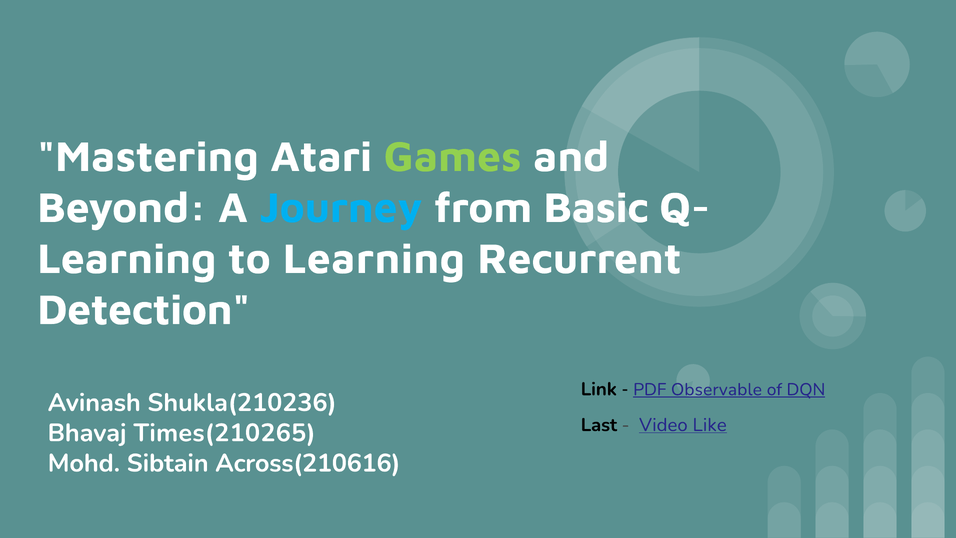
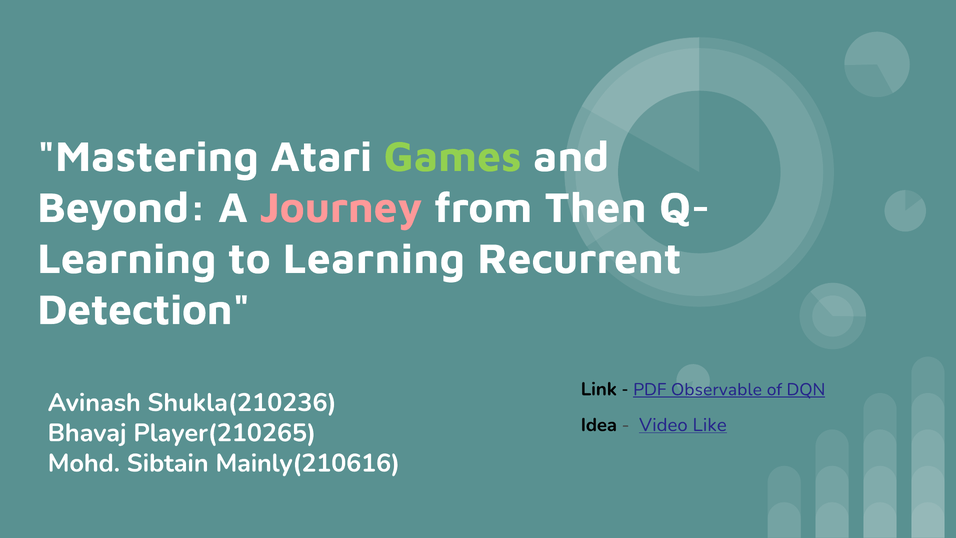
Journey colour: light blue -> pink (341, 208)
Basic: Basic -> Then (596, 208)
Last: Last -> Idea (599, 425)
Times(210265: Times(210265 -> Player(210265 (225, 433)
Across(210616: Across(210616 -> Mainly(210616 (308, 463)
